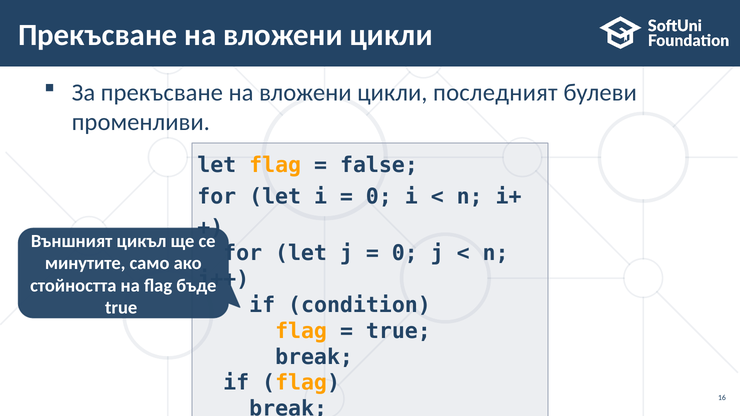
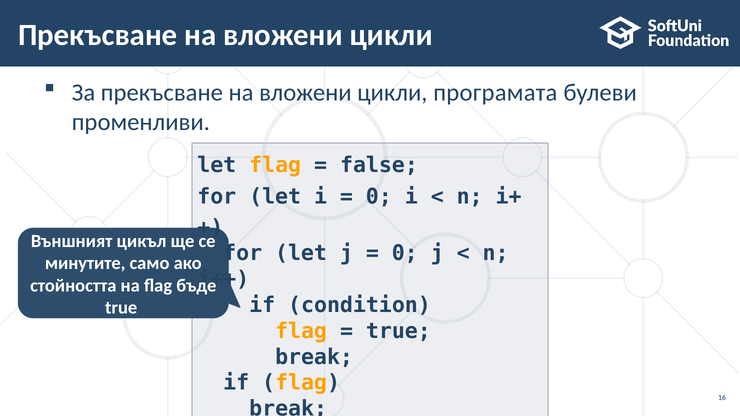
последният: последният -> програмата (495, 93)
